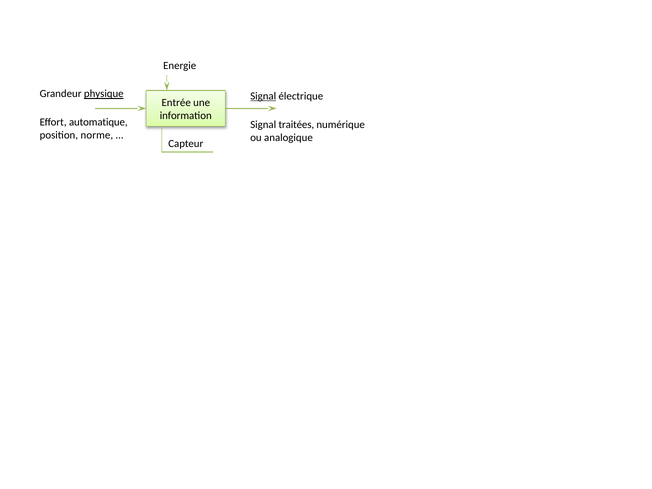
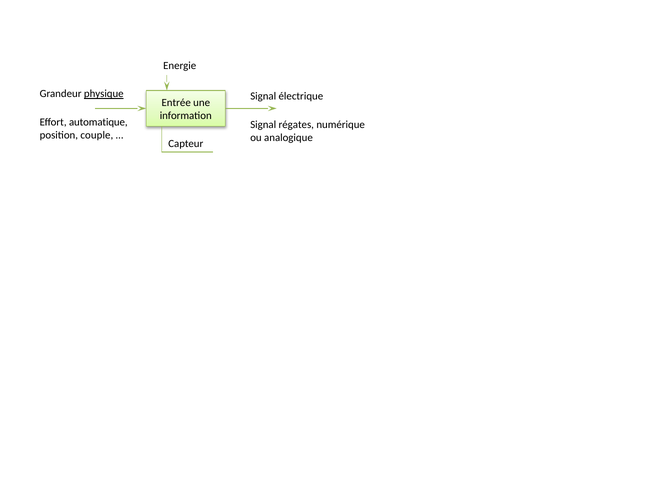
Signal underline: present -> none (263, 96)
traitées: traitées -> régates (296, 125)
norme: norme -> couple (97, 135)
